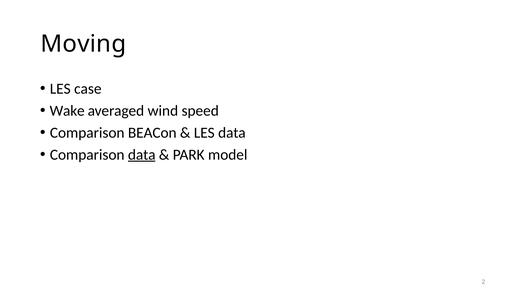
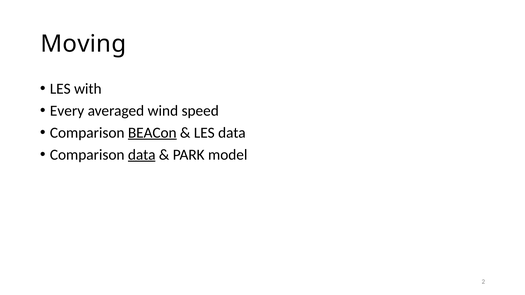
case: case -> with (88, 89)
Wake: Wake -> Every (67, 111)
BEACon underline: none -> present (152, 133)
